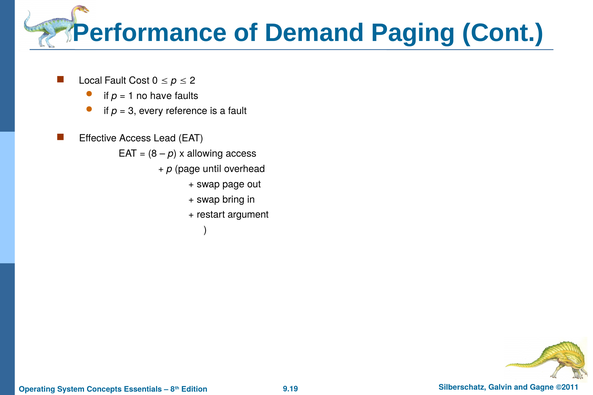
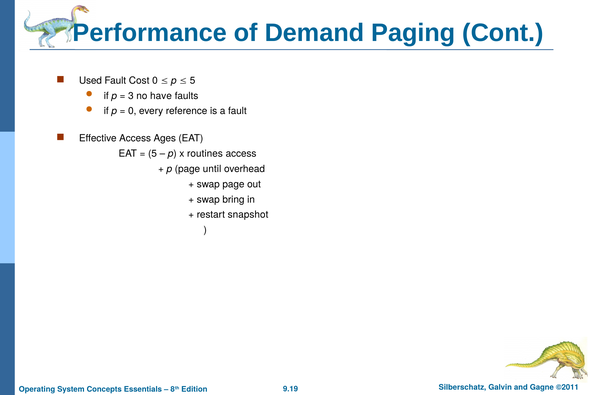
Local: Local -> Used (90, 81)
2: 2 -> 5 (193, 81)
1: 1 -> 3 (131, 96)
3: 3 -> 0 (132, 111)
Lead: Lead -> Ages (165, 138)
8: 8 -> 5 (152, 154)
allowing: allowing -> routines (205, 154)
argument: argument -> snapshot (248, 215)
